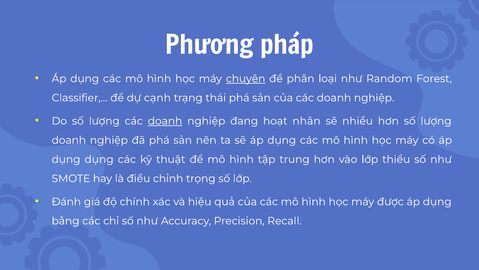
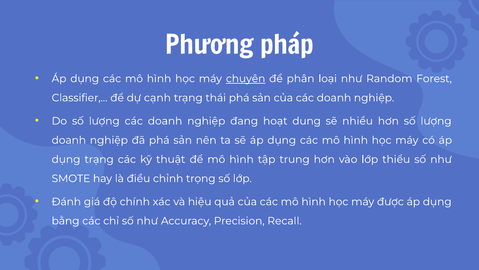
doanh underline: present -> none (165, 121)
nhân: nhân -> dung (307, 121)
dụng dụng: dụng -> trạng (99, 159)
